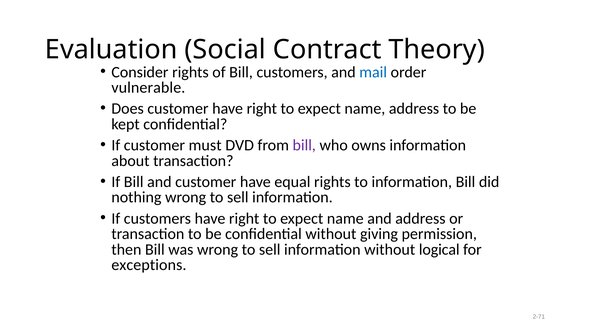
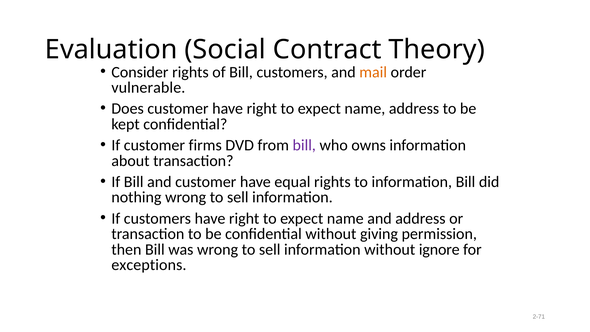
mail colour: blue -> orange (373, 72)
must: must -> firms (205, 145)
logical: logical -> ignore (439, 249)
